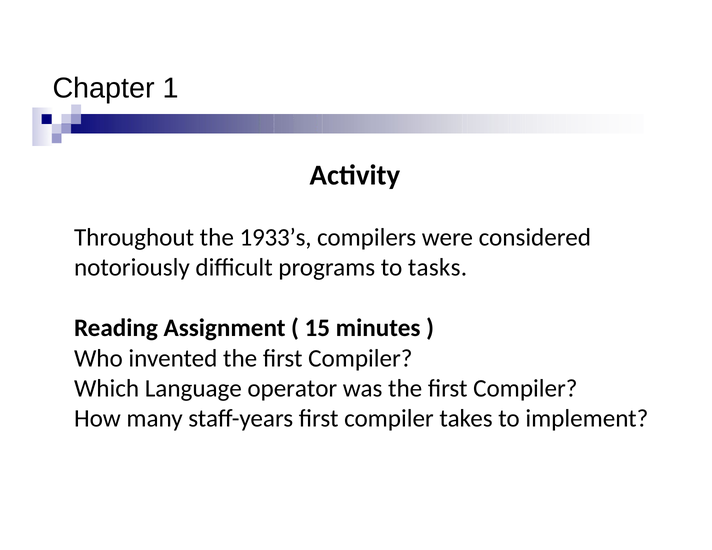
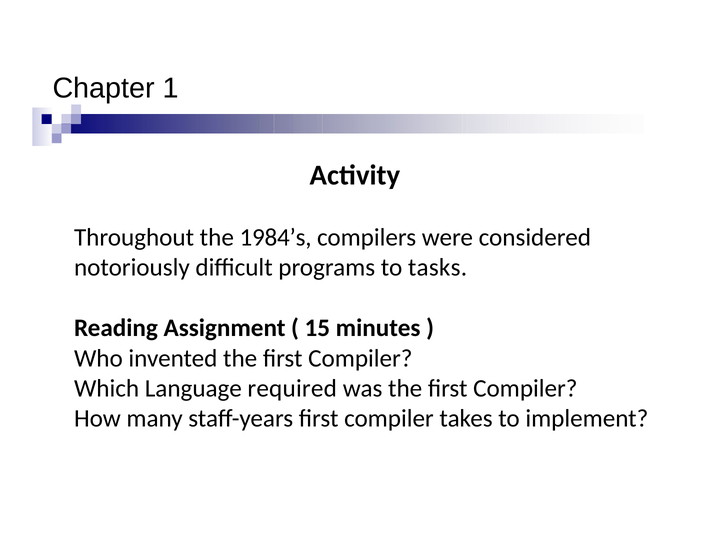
1933’s: 1933’s -> 1984’s (276, 237)
operator: operator -> required (292, 389)
